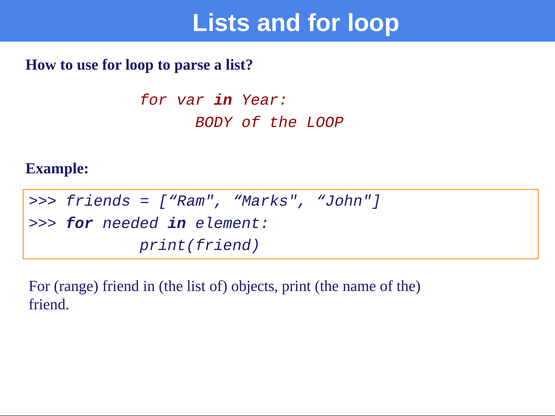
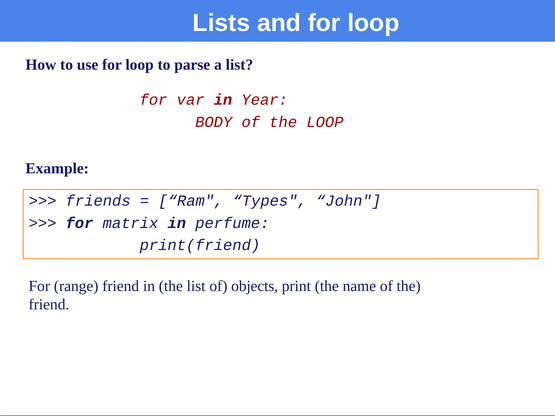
Marks: Marks -> Types (270, 201)
needed: needed -> matrix (130, 223)
element: element -> perfume (232, 223)
